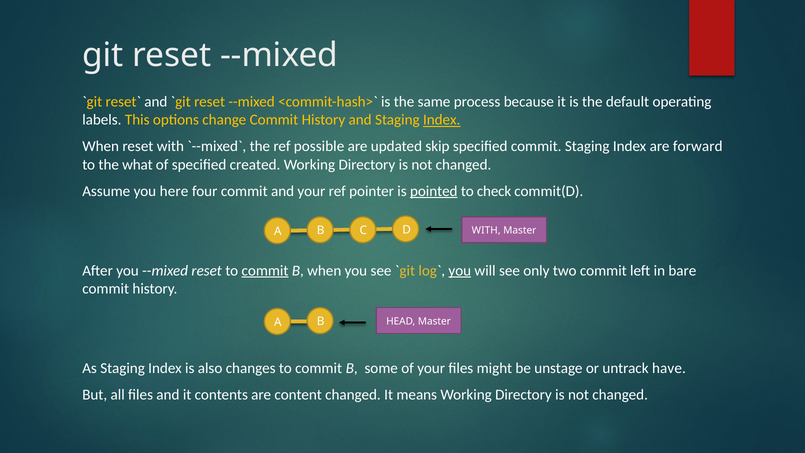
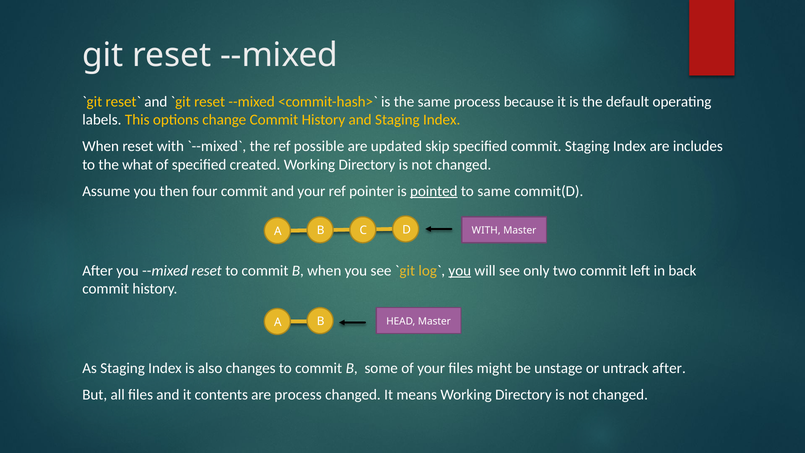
Index underline: present -> none (442, 120)
forward: forward -> includes (698, 146)
here: here -> then (174, 191)
to check: check -> same (494, 191)
commit underline: present -> none (265, 270)
bare: bare -> back (682, 270)
untrack have: have -> after (669, 368)
are content: content -> process (298, 395)
